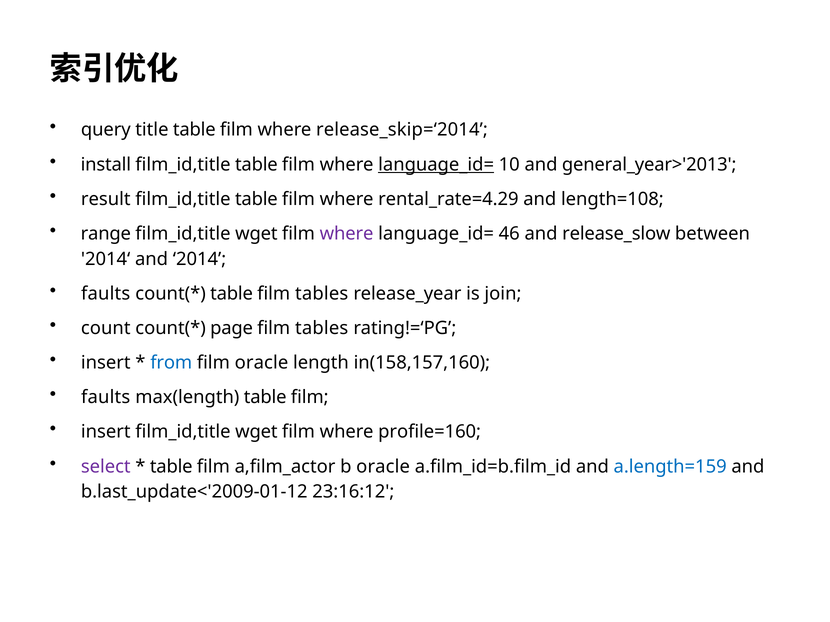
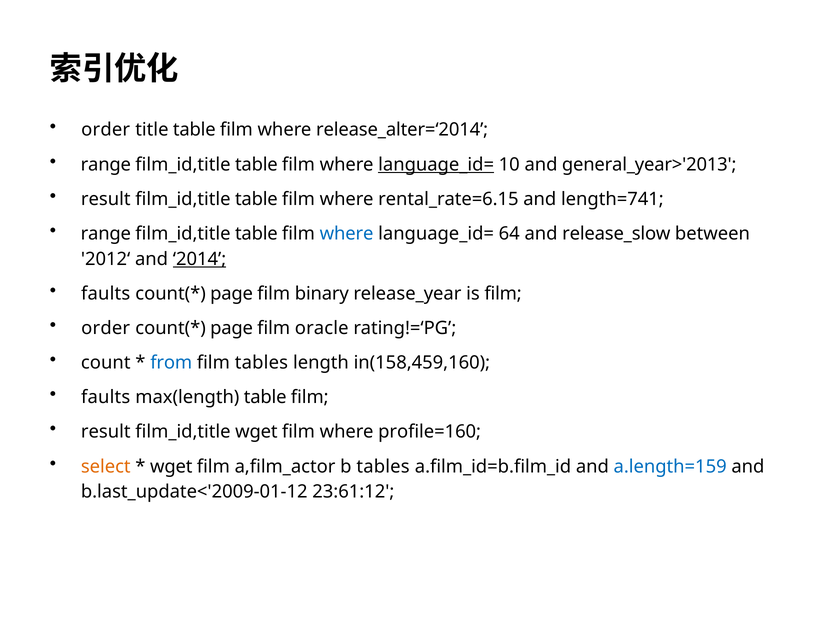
query: query -> order (106, 130)
release_skip=‘2014: release_skip=‘2014 -> release_alter=‘2014 (402, 130)
install: install -> range (106, 165)
rental_rate=4.29: rental_rate=4.29 -> rental_rate=6.15 (448, 199)
length=108: length=108 -> length=741 (612, 199)
wget: wget -> table (256, 234)
where colour: purple -> blue (347, 234)
46: 46 -> 64 (509, 234)
2014‘: 2014‘ -> 2012‘ (106, 259)
2014 underline: none -> present (200, 259)
table: table -> page (232, 294)
tables: tables -> binary (322, 294)
is join: join -> film (503, 294)
count: count -> order (106, 328)
tables: tables -> oracle (322, 328)
insert: insert -> count (106, 363)
film oracle: oracle -> tables (261, 363)
in(158,157,160: in(158,157,160 -> in(158,459,160 (422, 363)
insert: insert -> result (106, 432)
select colour: purple -> orange (106, 467)
table: table -> wget (171, 467)
b oracle: oracle -> tables (383, 467)
23:16:12: 23:16:12 -> 23:61:12 (353, 492)
